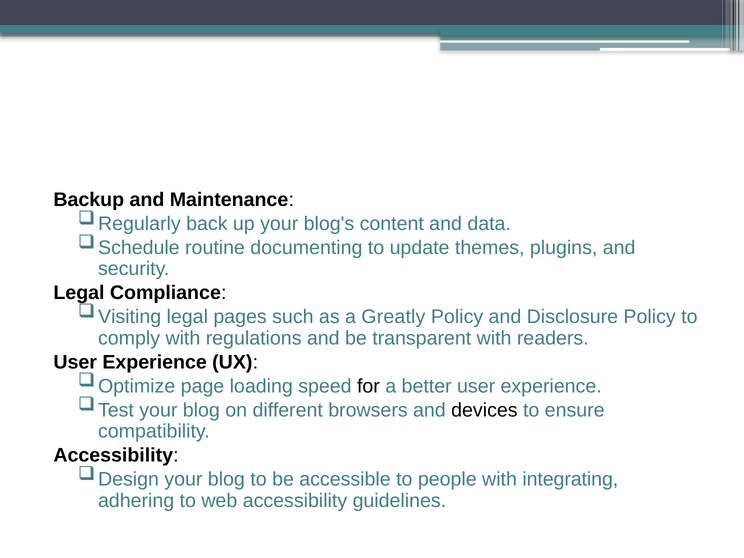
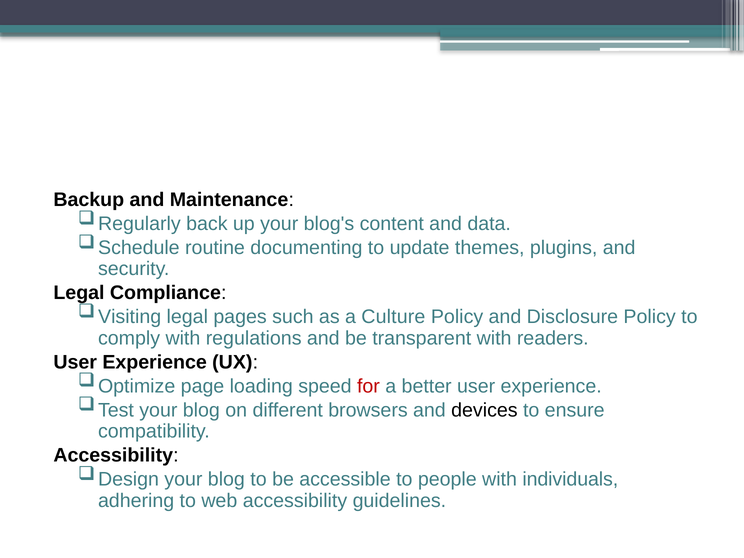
Greatly: Greatly -> Culture (393, 317)
for colour: black -> red (368, 386)
integrating: integrating -> individuals (570, 479)
